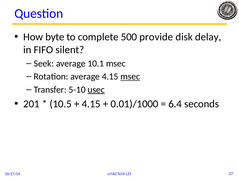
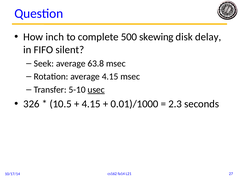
byte: byte -> inch (55, 37)
provide: provide -> skewing (156, 37)
10.1: 10.1 -> 63.8 (96, 63)
msec underline: present -> none (130, 76)
201: 201 -> 326 (31, 103)
6.4: 6.4 -> 2.3 (175, 103)
